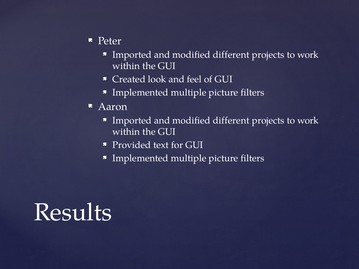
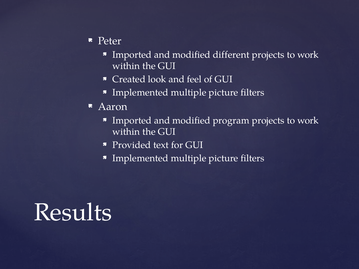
different: different -> program (231, 121)
